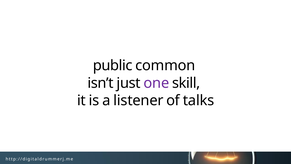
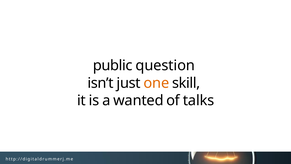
common: common -> question (165, 65)
one colour: purple -> orange (156, 83)
listener: listener -> wanted (138, 100)
